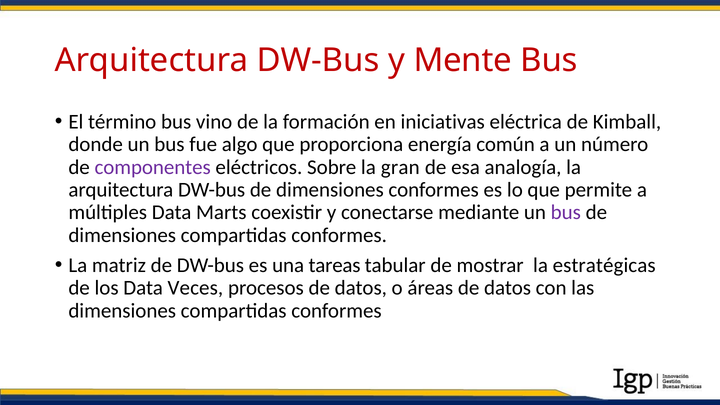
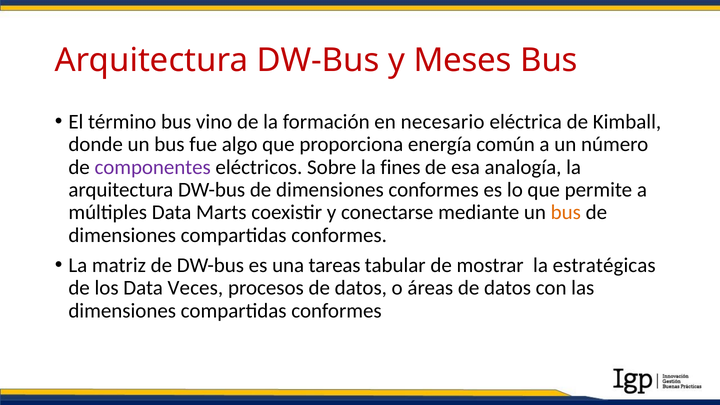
Mente: Mente -> Meses (463, 60)
iniciativas: iniciativas -> necesario (443, 122)
gran: gran -> fines (401, 167)
bus colour: purple -> orange (566, 212)
